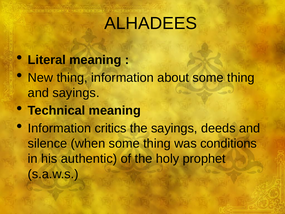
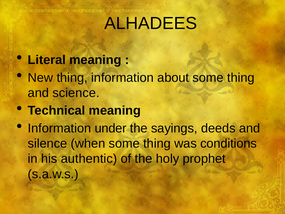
and sayings: sayings -> science (76, 93)
critics: critics -> under (111, 128)
